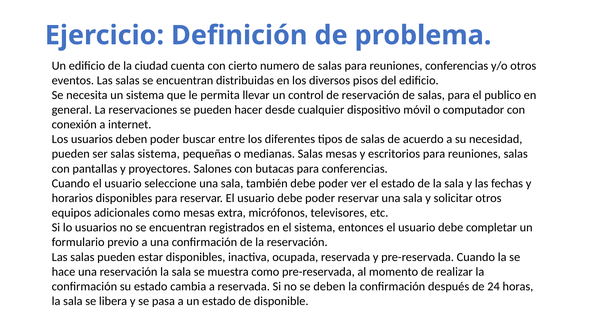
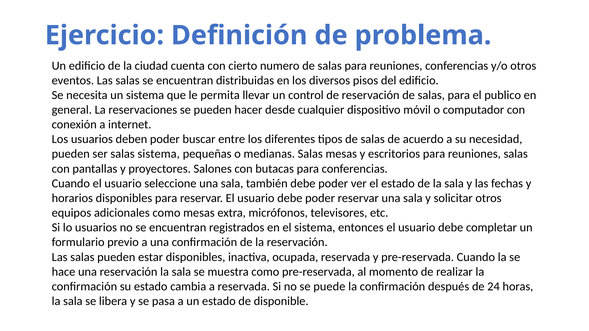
se deben: deben -> puede (329, 287)
